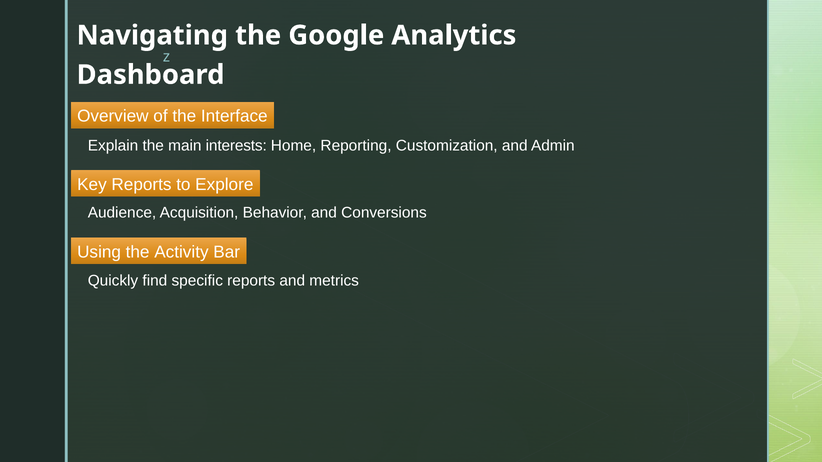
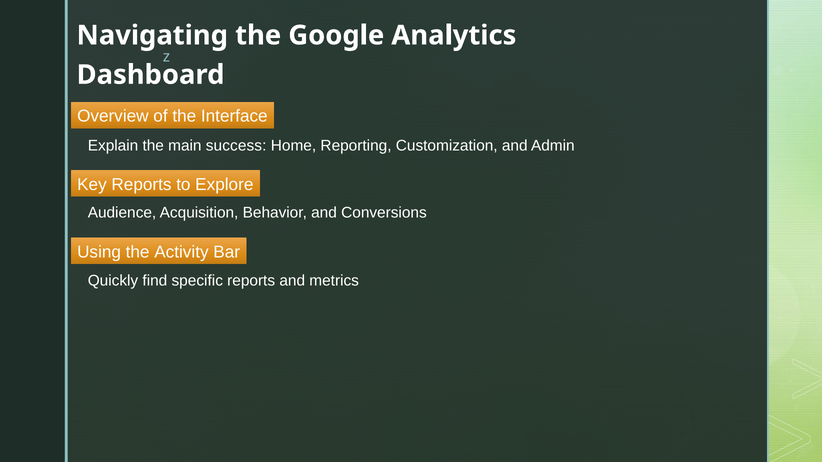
interests: interests -> success (236, 146)
